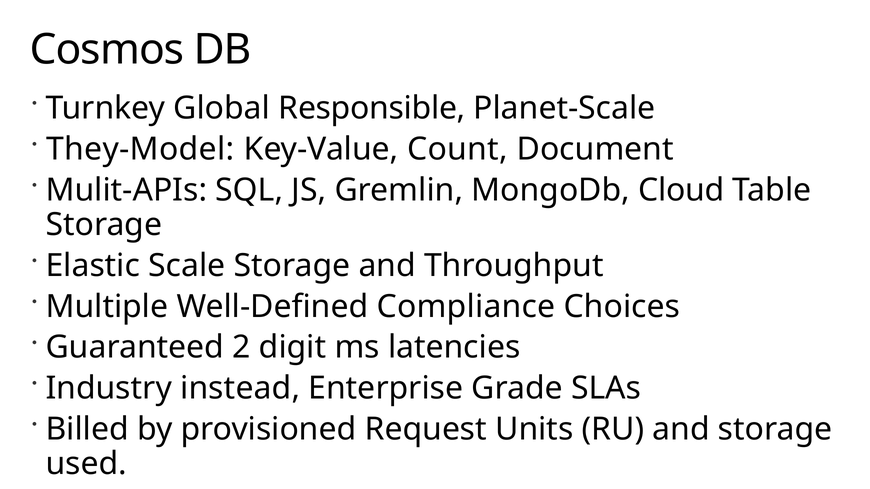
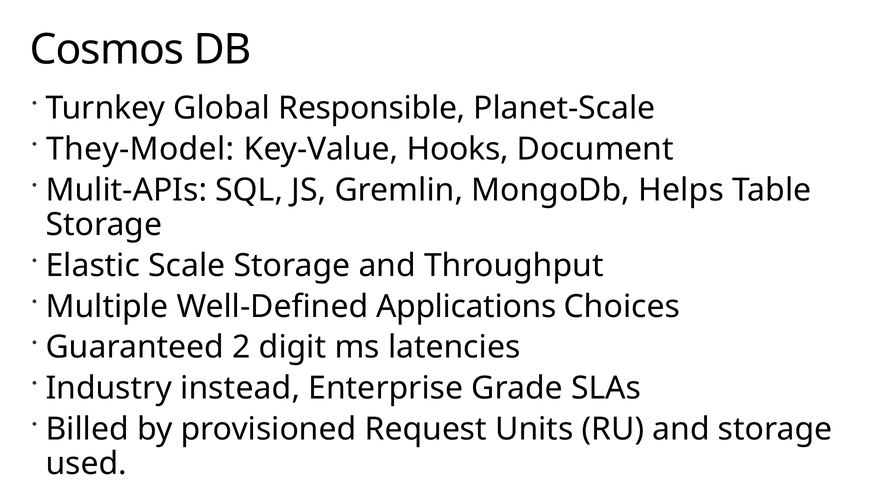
Count: Count -> Hooks (458, 149)
Cloud: Cloud -> Helps (681, 190)
Compliance: Compliance -> Applications (466, 307)
